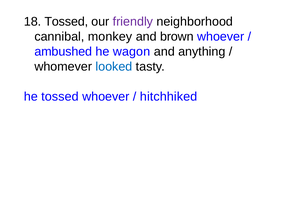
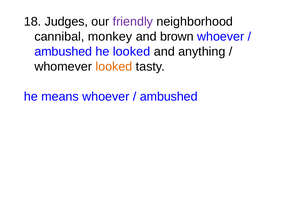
18 Tossed: Tossed -> Judges (66, 21)
he wagon: wagon -> looked (132, 51)
looked colour: blue -> orange (114, 66)
he tossed: tossed -> means (60, 96)
hitchhiked: hitchhiked -> ambushed (169, 96)
